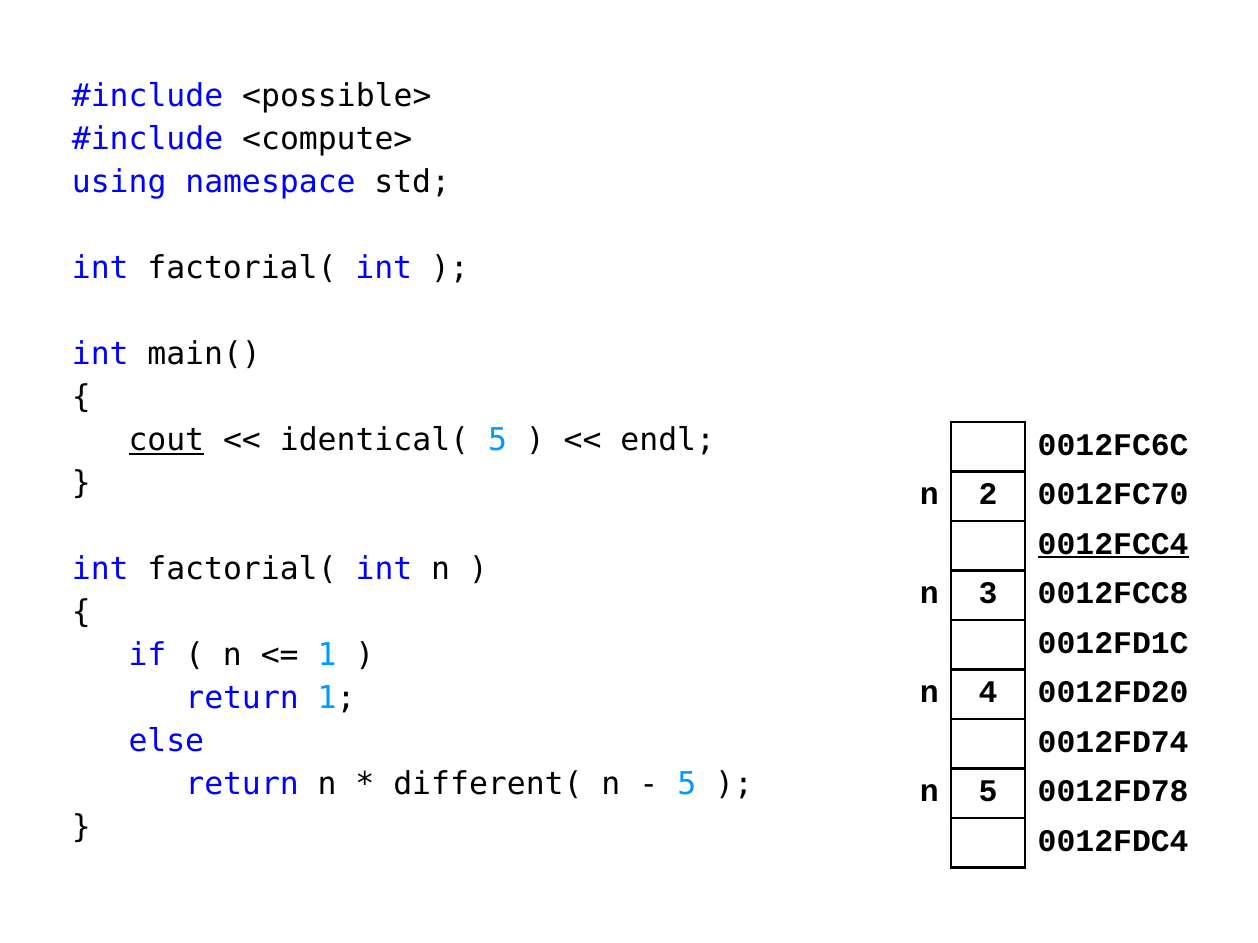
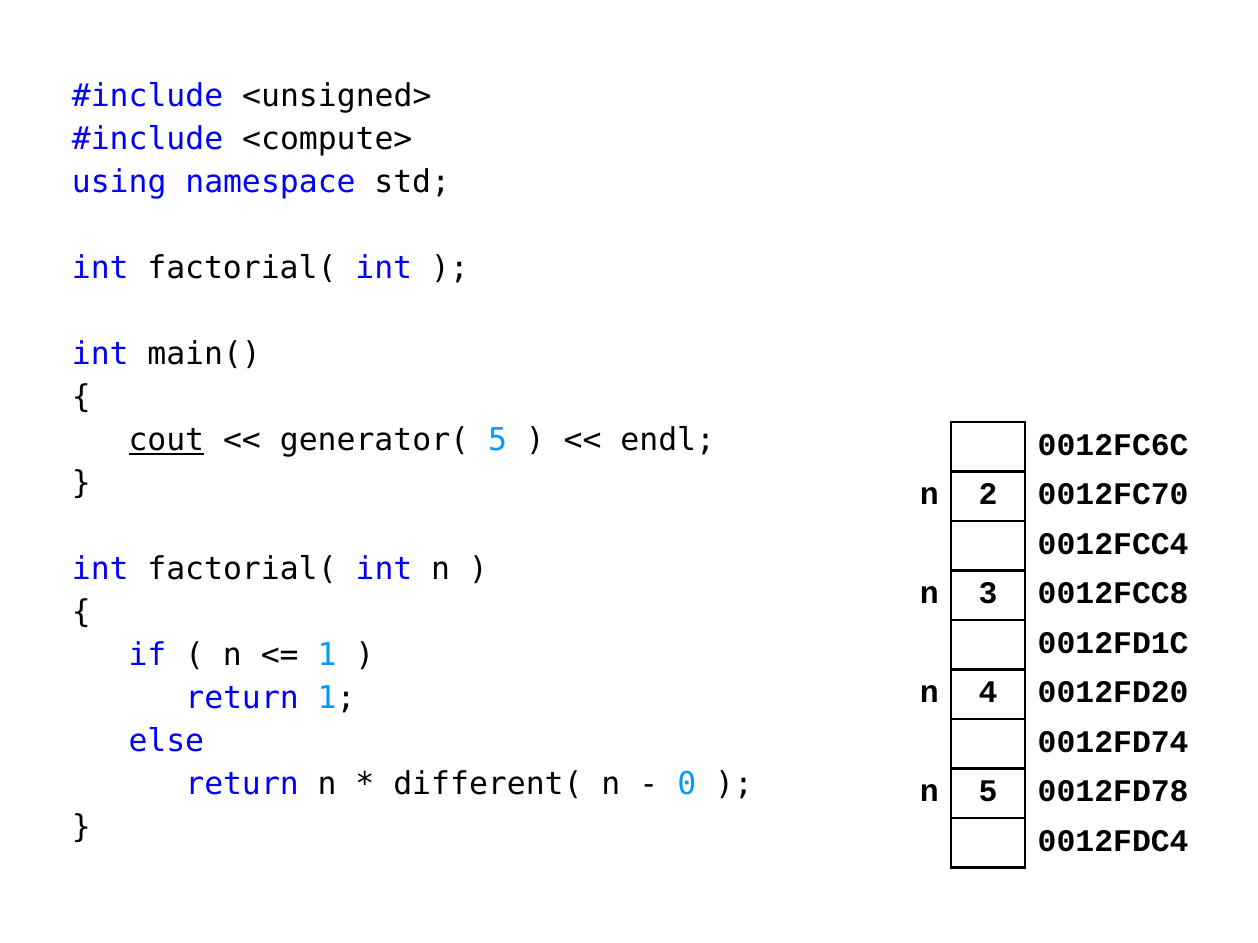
<possible>: <possible> -> <unsigned> (337, 97)
identical(: identical( -> generator( (374, 440)
0012FCC4 underline: present -> none (1113, 544)
5: 5 -> 0 (687, 784)
